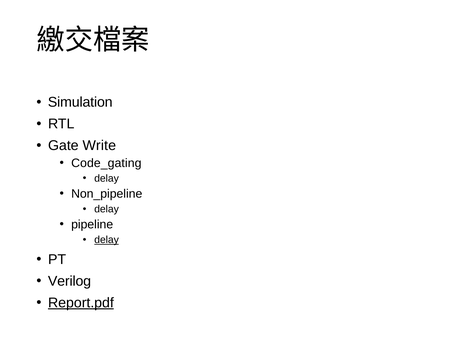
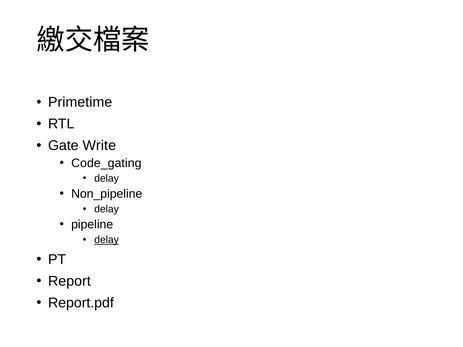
Simulation: Simulation -> Primetime (80, 102)
Verilog: Verilog -> Report (69, 281)
Report.pdf underline: present -> none (81, 303)
